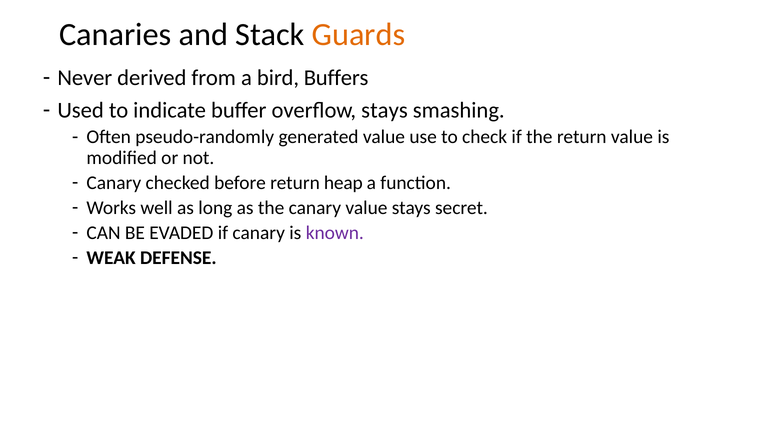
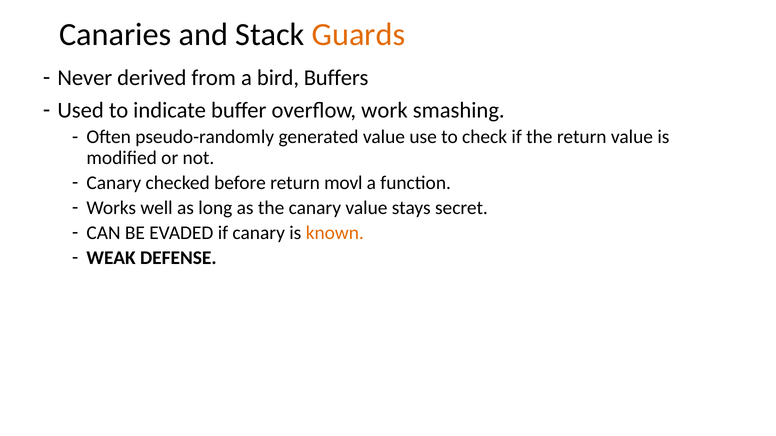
overflow stays: stays -> work (384, 110)
heap: heap -> movl (343, 183)
known colour: purple -> orange (335, 233)
